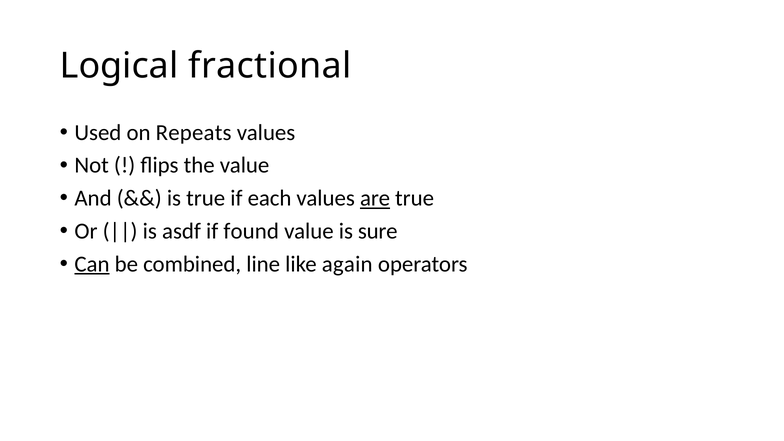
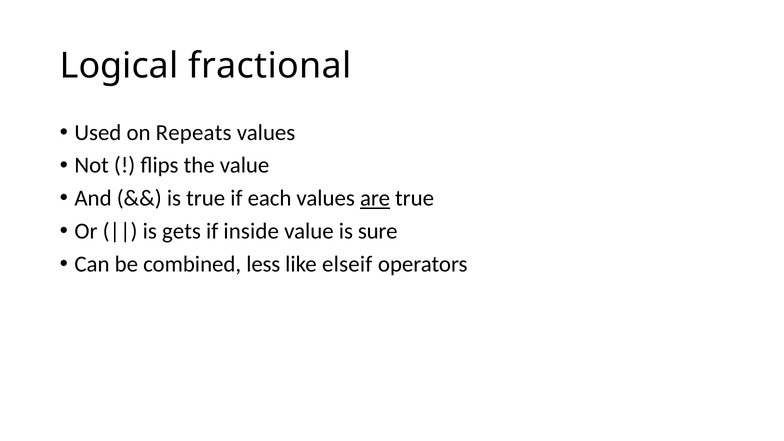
asdf: asdf -> gets (181, 231)
found: found -> inside (251, 231)
Can underline: present -> none (92, 264)
line: line -> less (263, 264)
again: again -> elseif (347, 264)
